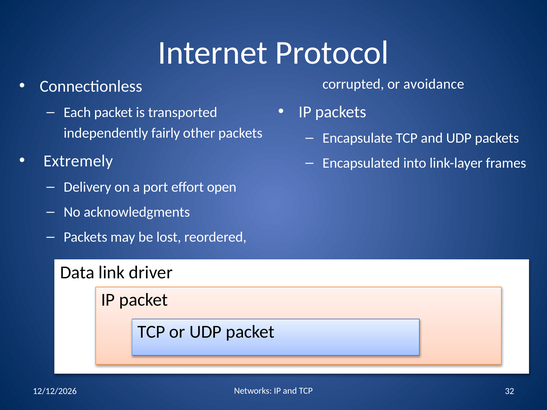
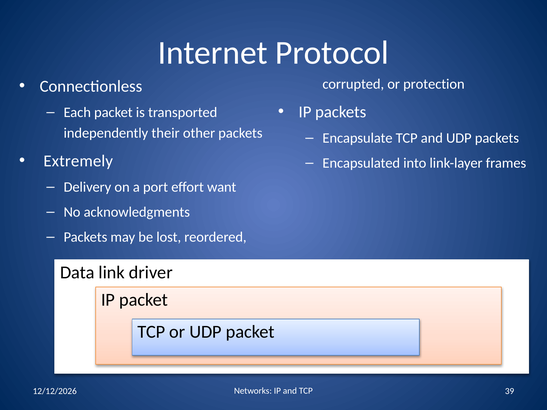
avoidance: avoidance -> protection (434, 84)
fairly: fairly -> their (166, 133)
open: open -> want (222, 187)
32: 32 -> 39 (510, 391)
